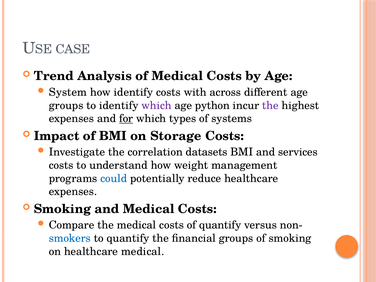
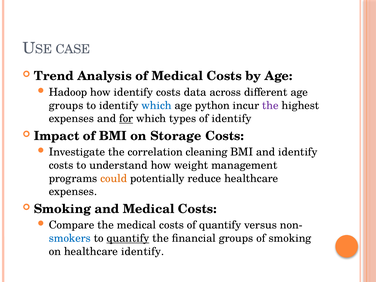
System: System -> Hadoop (68, 92)
with: with -> data (195, 92)
which colour: purple -> blue (156, 105)
of systems: systems -> identify (232, 119)
datasets: datasets -> cleaning (207, 152)
and services: services -> identify (298, 152)
could colour: blue -> orange (114, 178)
quantify underline: none -> present (128, 238)
healthcare medical: medical -> identify (143, 251)
